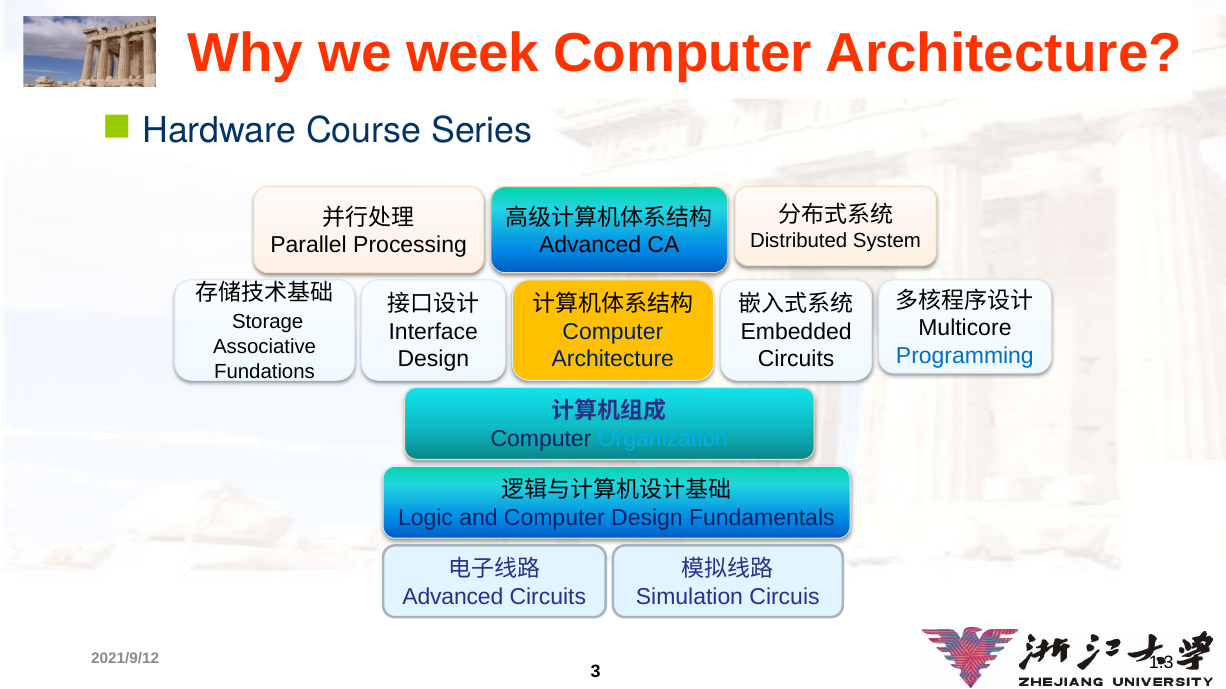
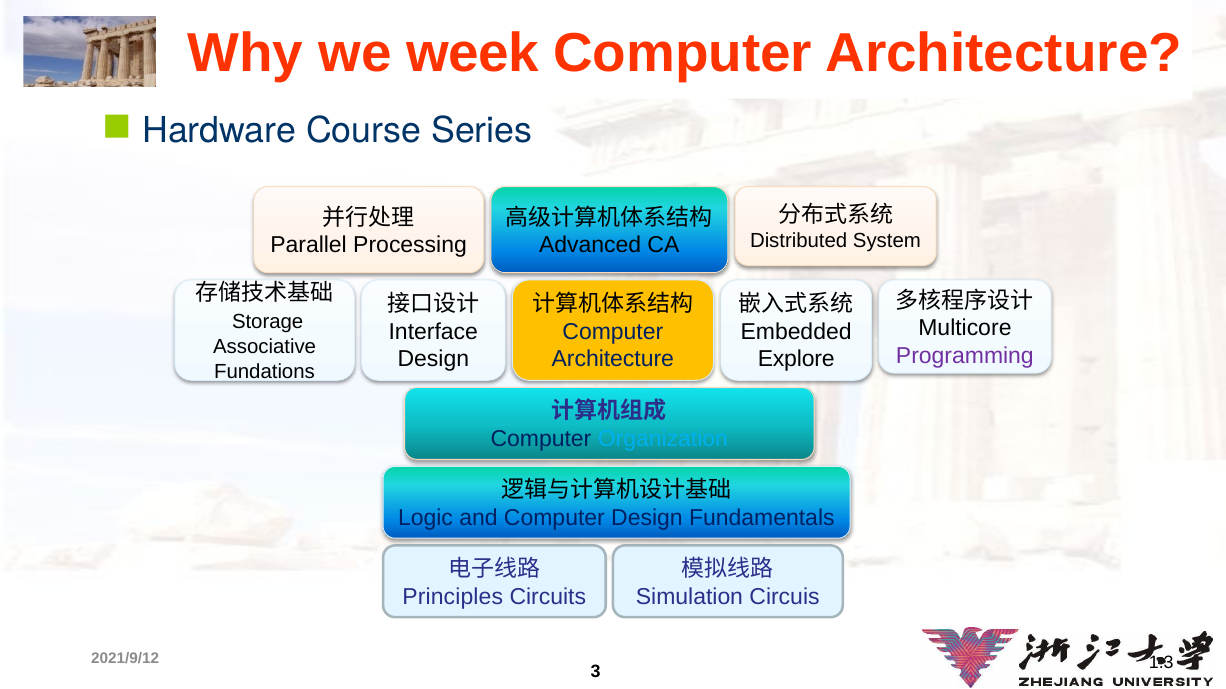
Programming colour: blue -> purple (965, 356)
Circuits: Circuits -> Explore (796, 360)
Advanced: Advanced -> Principles (453, 597)
